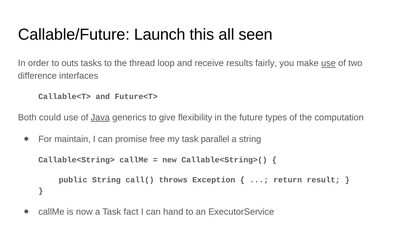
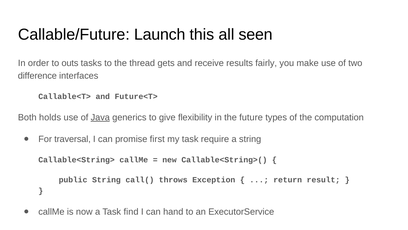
loop: loop -> gets (166, 63)
use underline: present -> none (328, 63)
could: could -> holds (50, 117)
maintain: maintain -> traversal (73, 139)
free: free -> first (157, 139)
parallel: parallel -> require (215, 139)
fact: fact -> find (131, 211)
